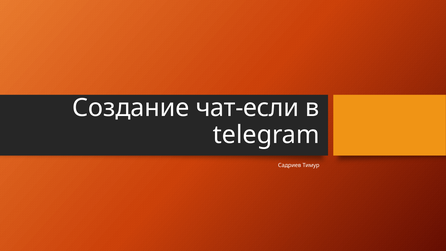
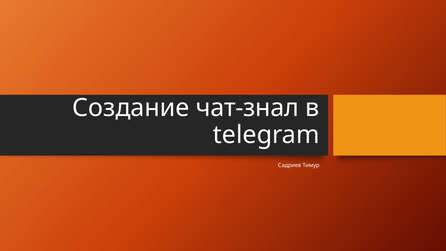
чат-если: чат-если -> чат-знал (247, 108)
